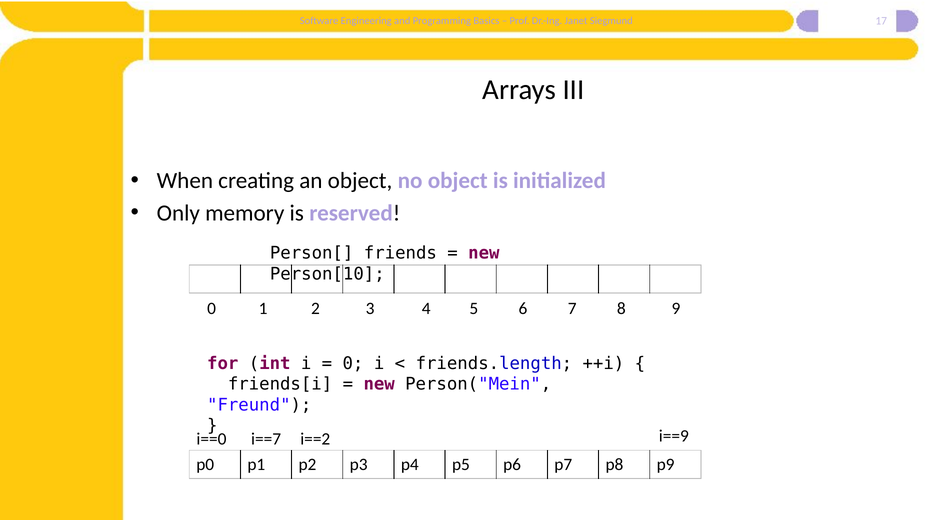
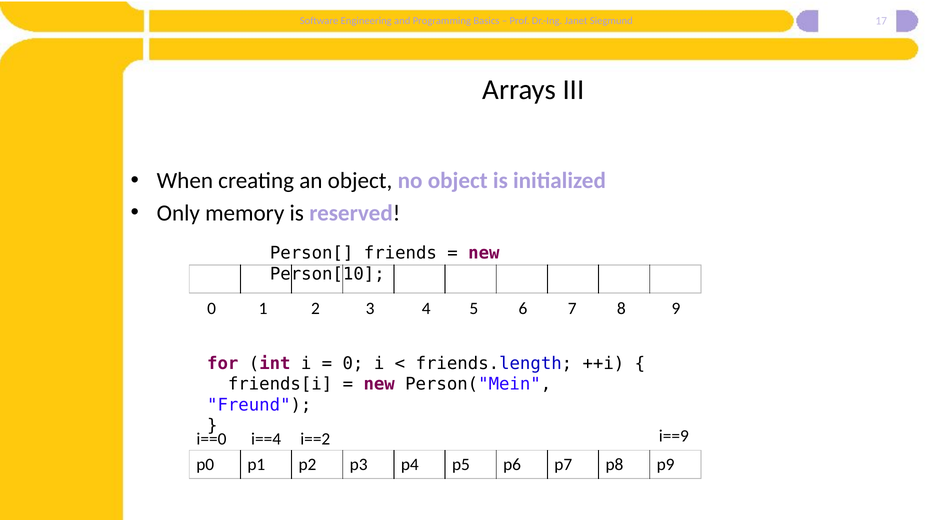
i==7: i==7 -> i==4 (266, 439)
